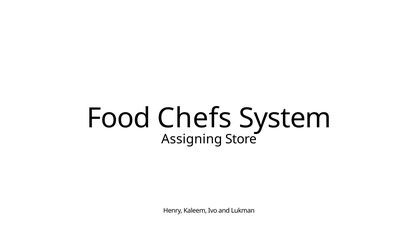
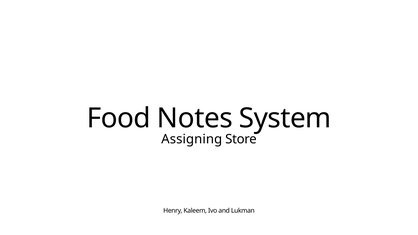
Chefs: Chefs -> Notes (195, 118)
